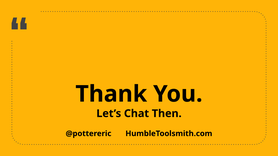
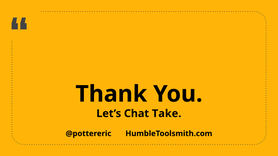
Then: Then -> Take (167, 114)
